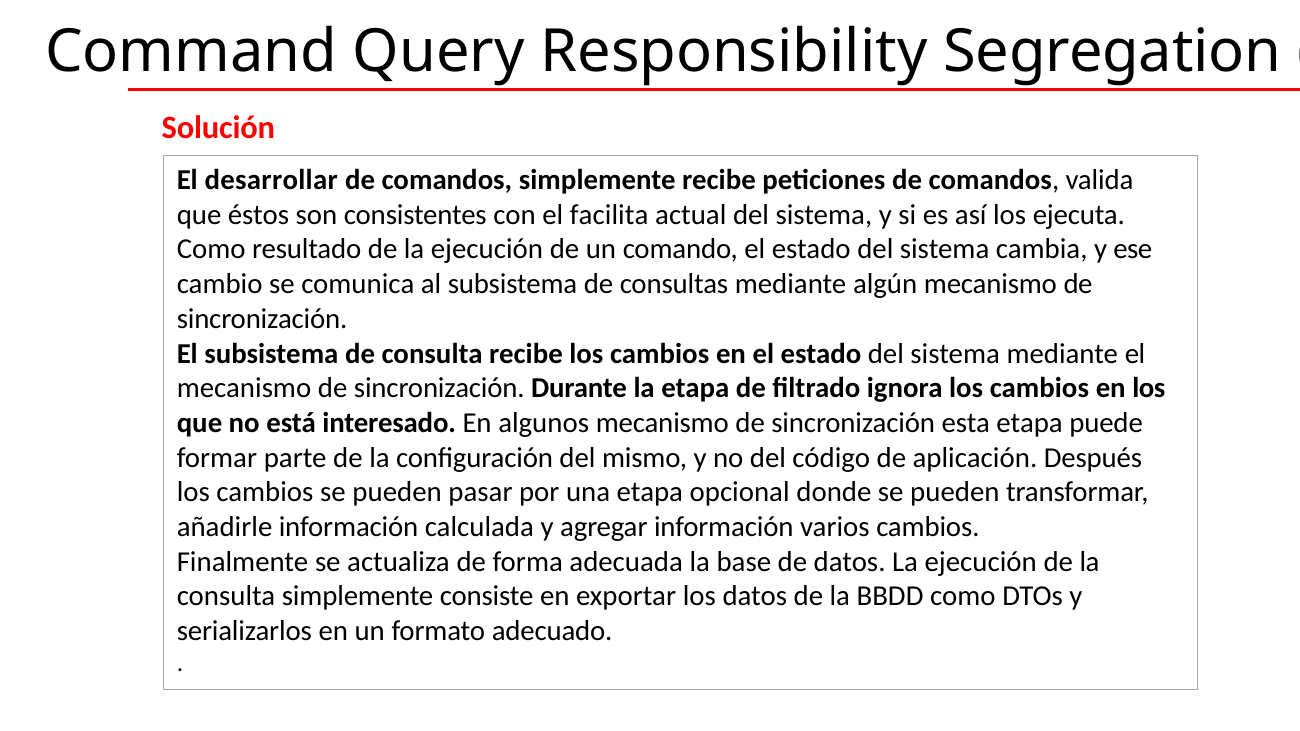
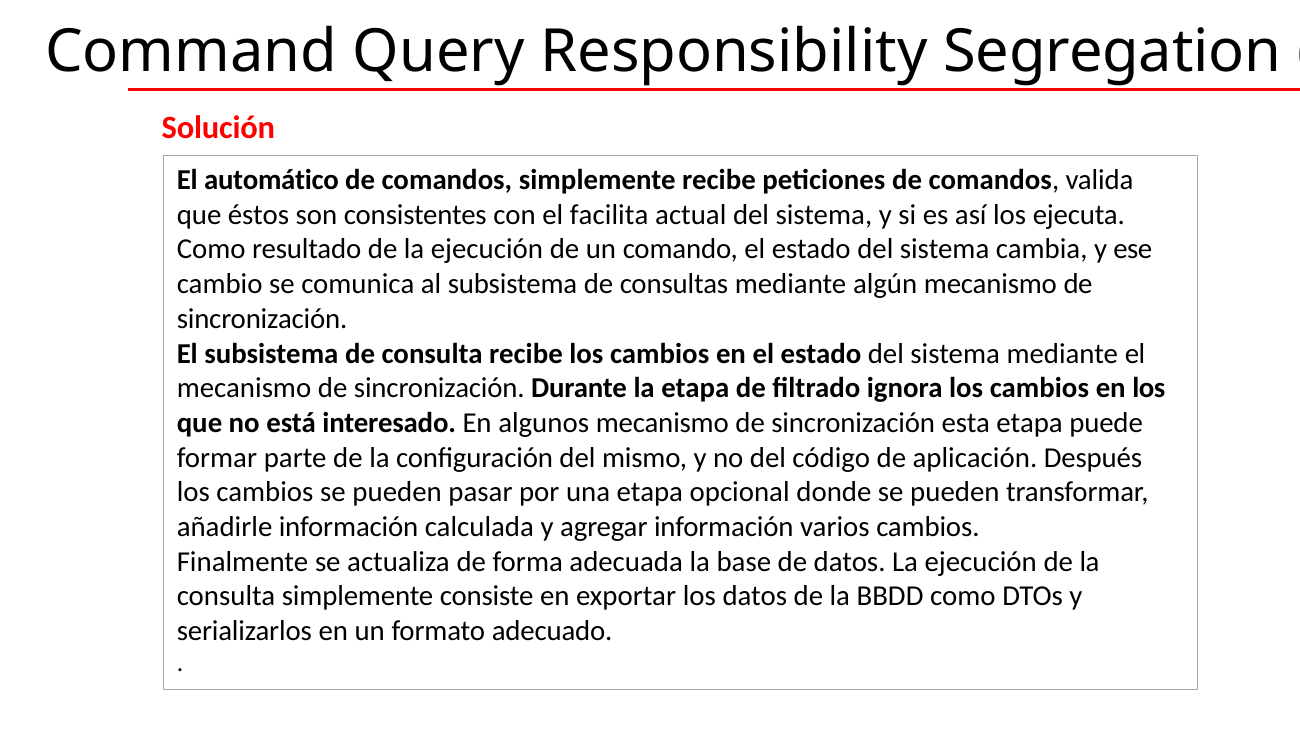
desarrollar: desarrollar -> automático (272, 180)
